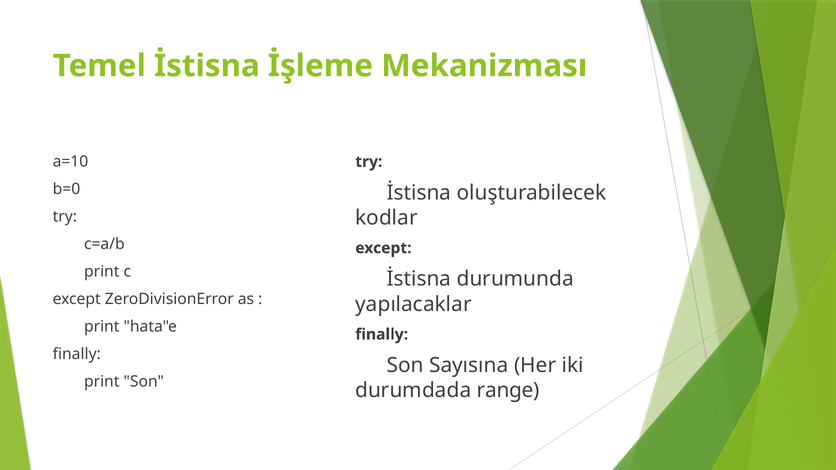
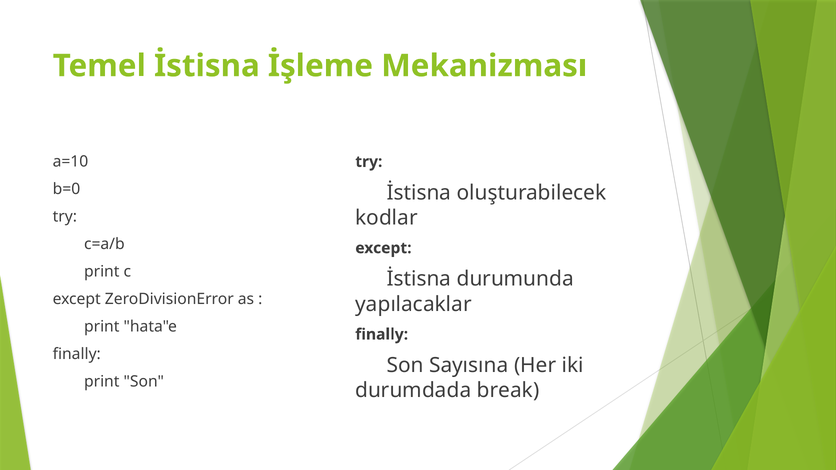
range: range -> break (508, 391)
